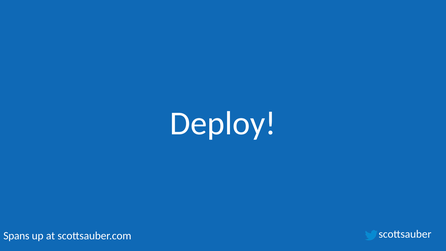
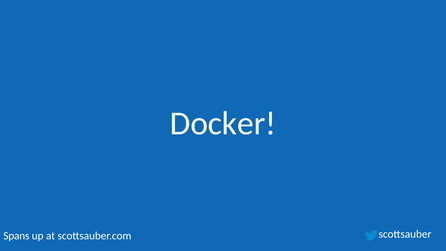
Deploy: Deploy -> Docker (223, 123)
